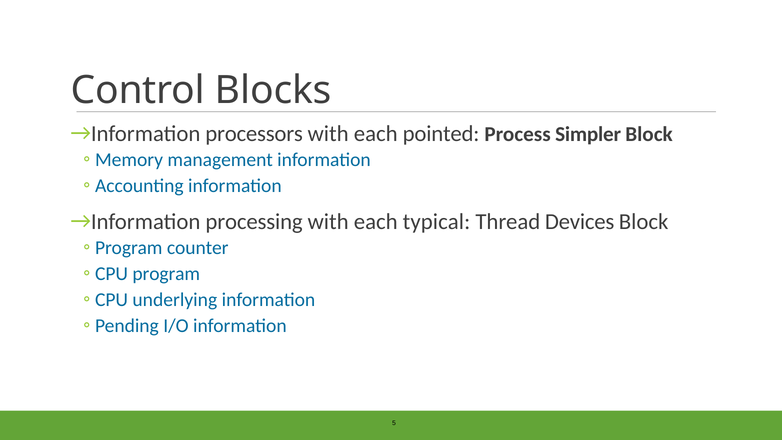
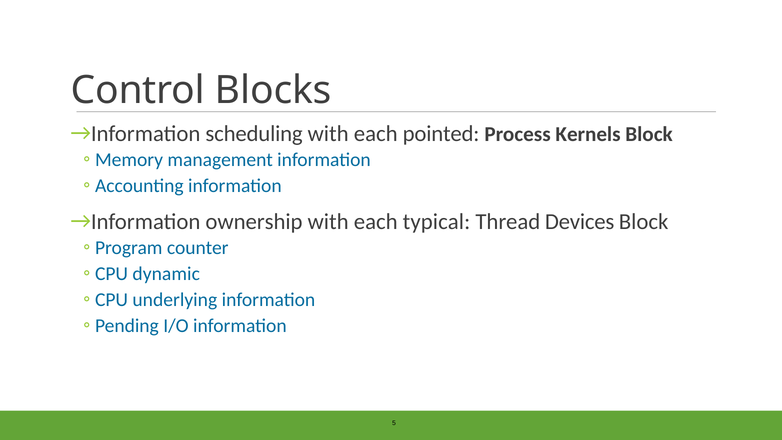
processors: processors -> scheduling (254, 133)
Simpler: Simpler -> Kernels (588, 134)
processing: processing -> ownership (254, 221)
program: program -> dynamic (166, 274)
